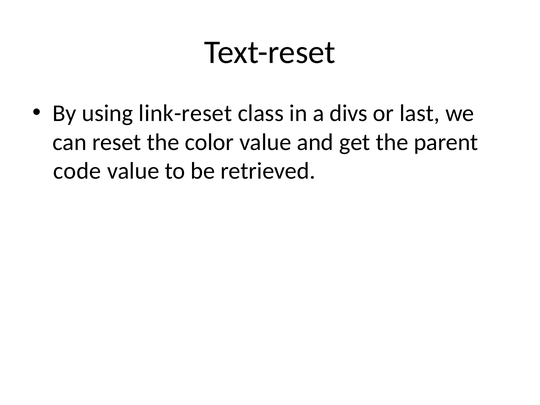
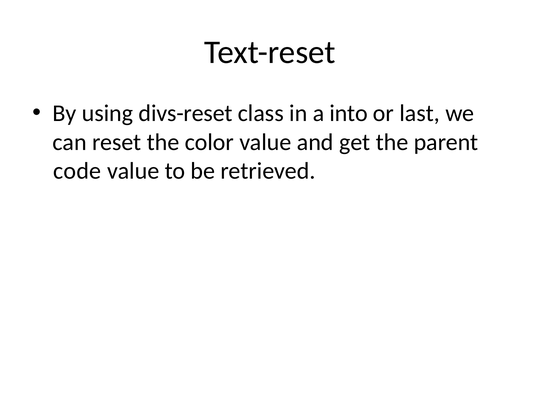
link-reset: link-reset -> divs-reset (186, 113)
divs: divs -> into (349, 113)
